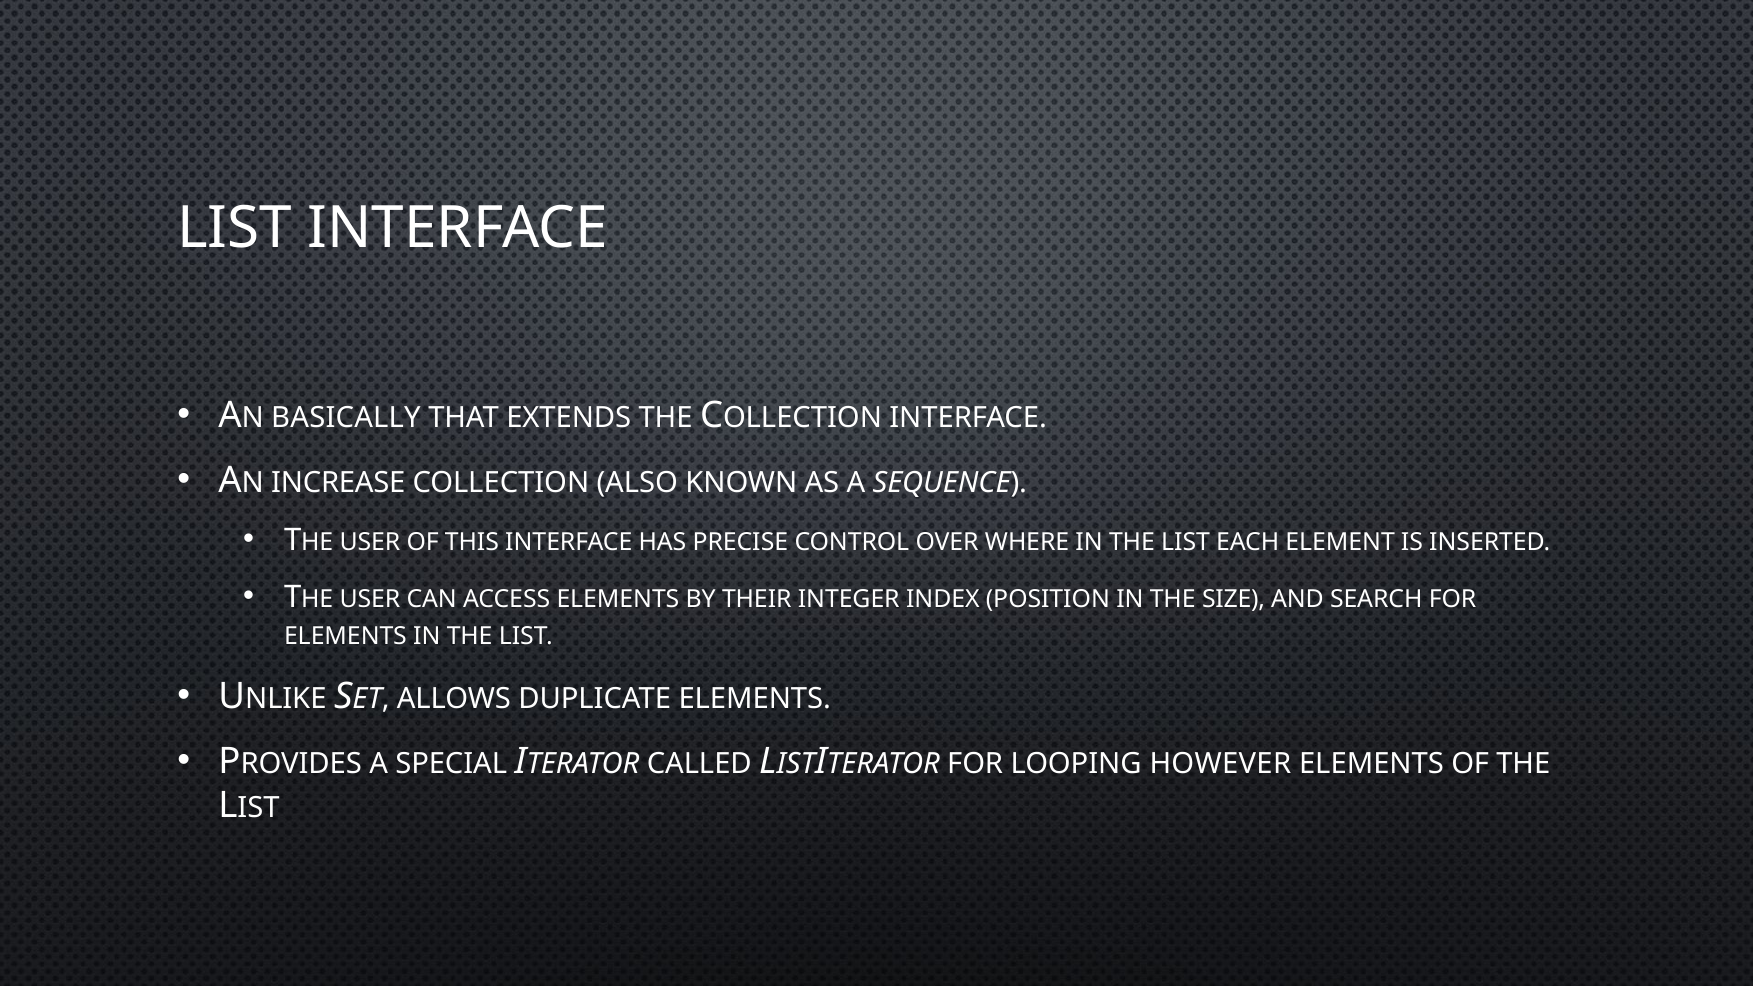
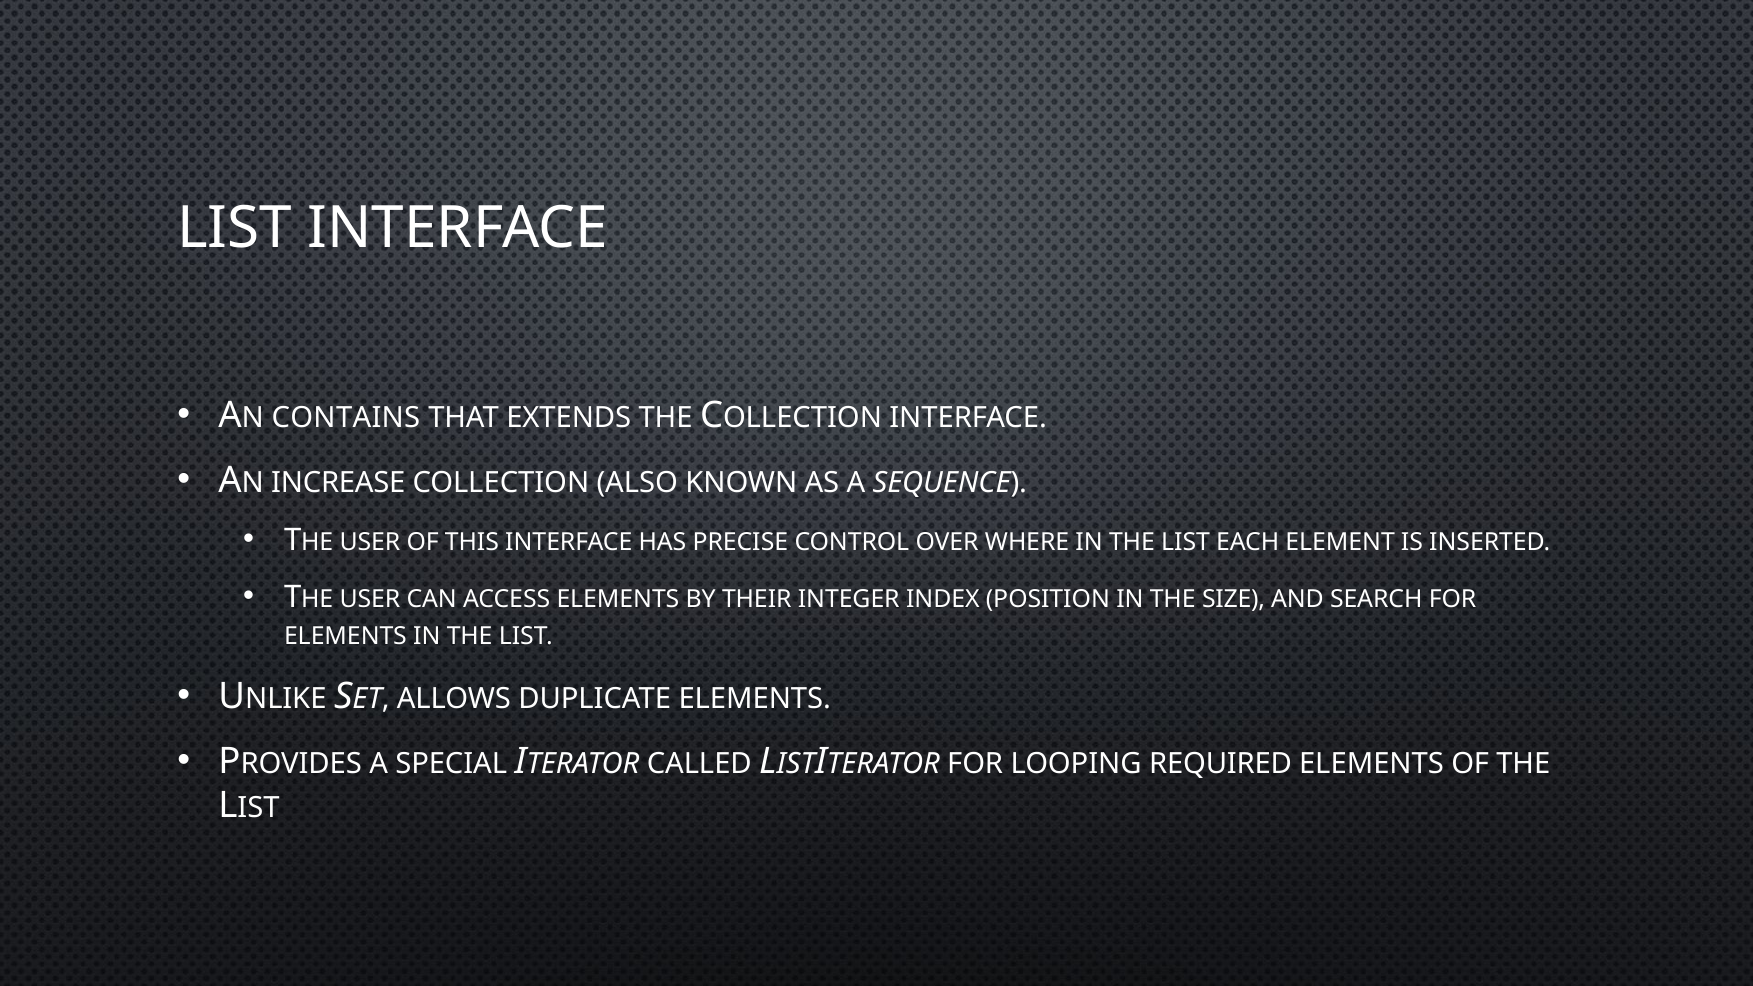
BASICALLY: BASICALLY -> CONTAINS (346, 418)
HOWEVER: HOWEVER -> REQUIRED (1221, 764)
